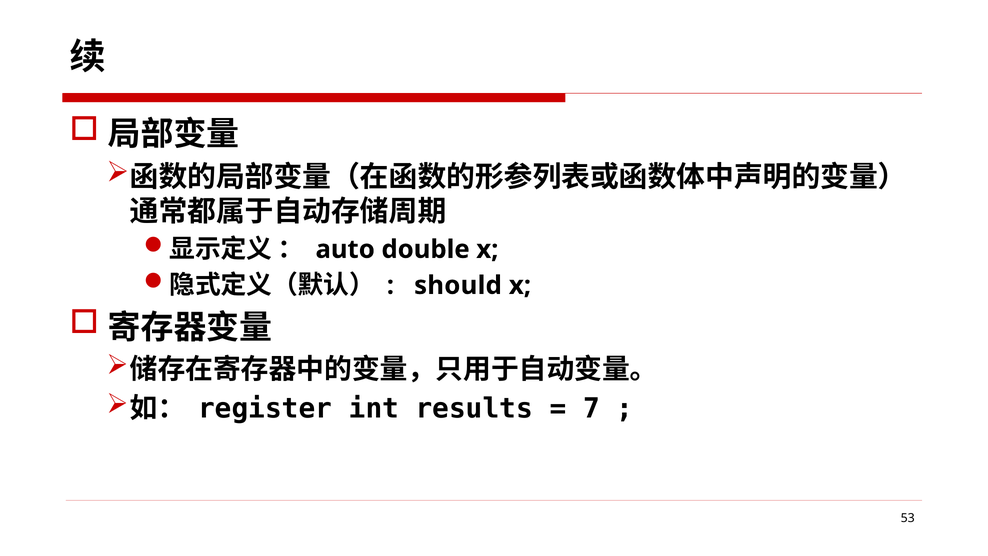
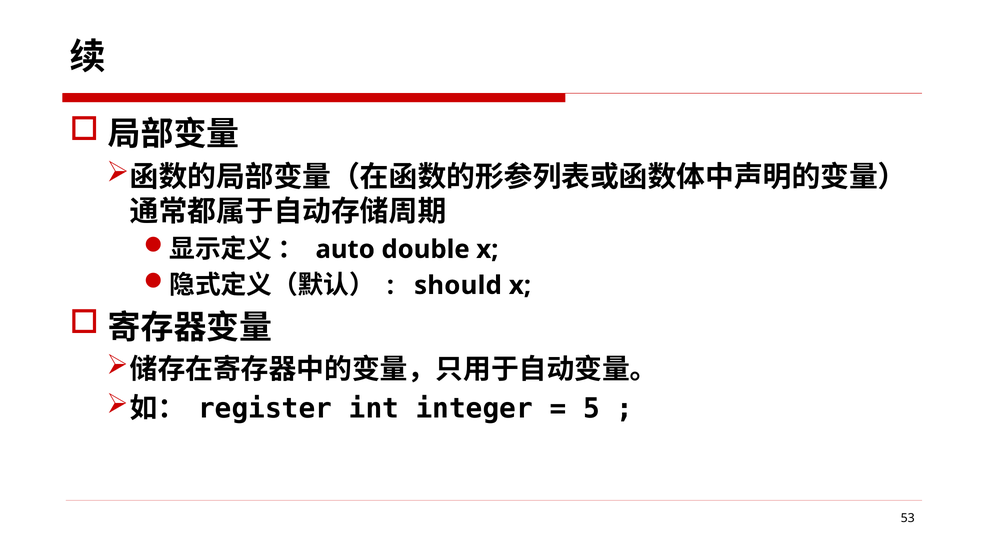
results: results -> integer (474, 408)
7: 7 -> 5 (591, 408)
